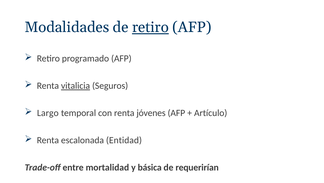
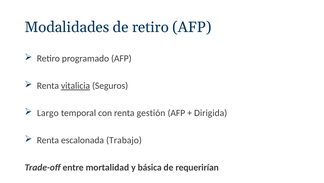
retiro underline: present -> none (150, 27)
jóvenes: jóvenes -> gestión (151, 113)
Artículo: Artículo -> Dirigida (211, 113)
Entidad: Entidad -> Trabajo (124, 140)
